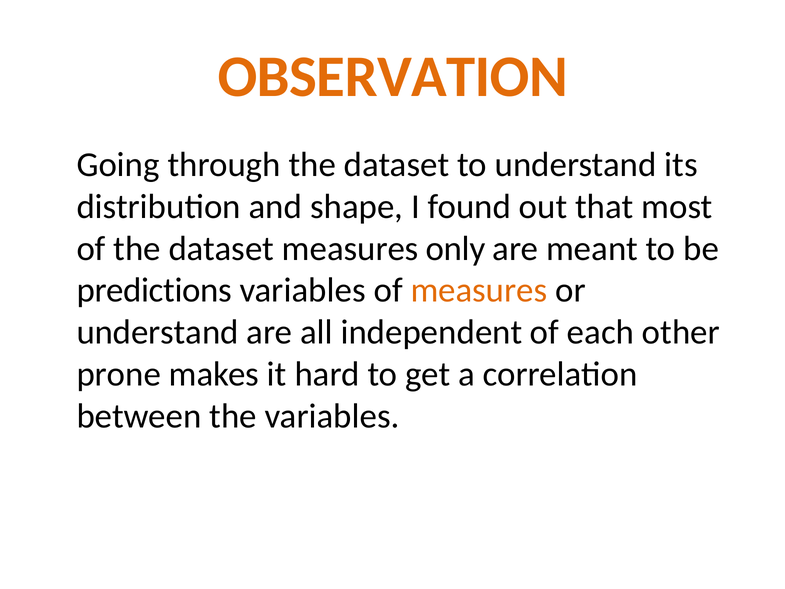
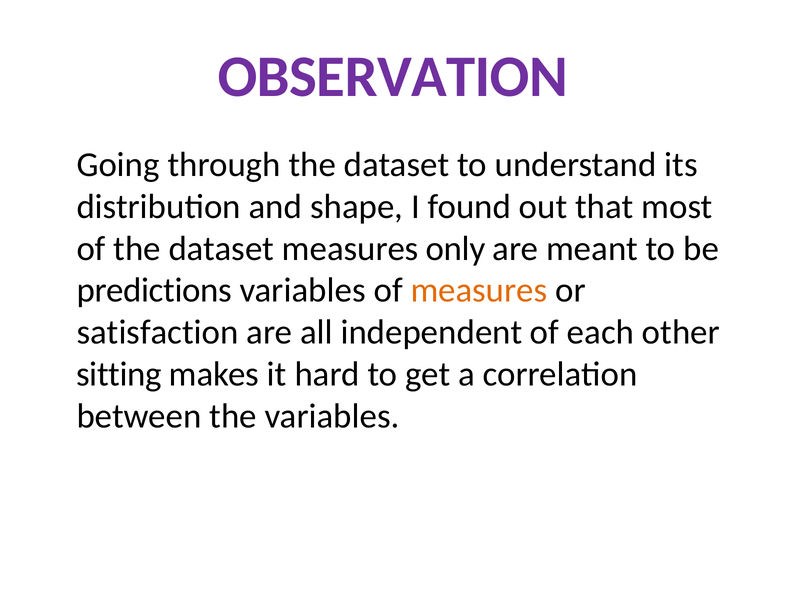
OBSERVATION colour: orange -> purple (393, 77)
understand: understand -> satisfaction (158, 332)
prone: prone -> sitting (119, 374)
